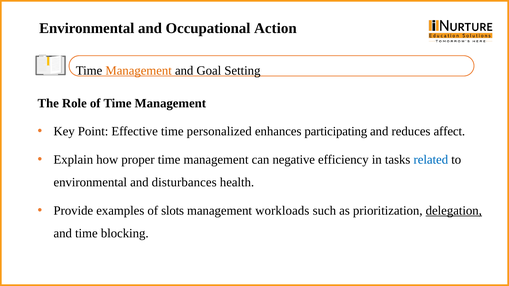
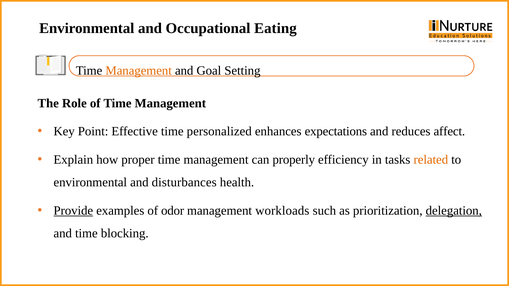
Action: Action -> Eating (275, 28)
participating: participating -> expectations (336, 131)
negative: negative -> properly (294, 160)
related colour: blue -> orange (431, 160)
Provide underline: none -> present (73, 211)
slots: slots -> odor (173, 211)
